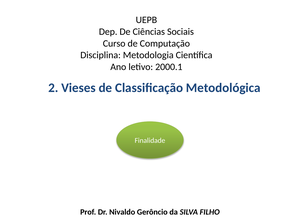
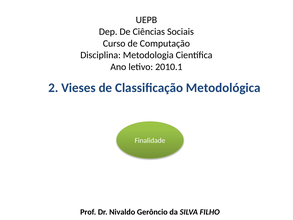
2000.1: 2000.1 -> 2010.1 (169, 67)
